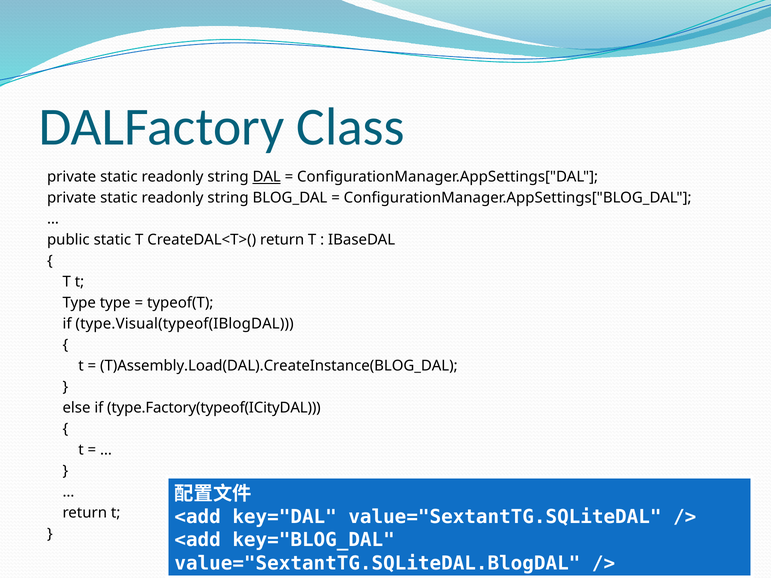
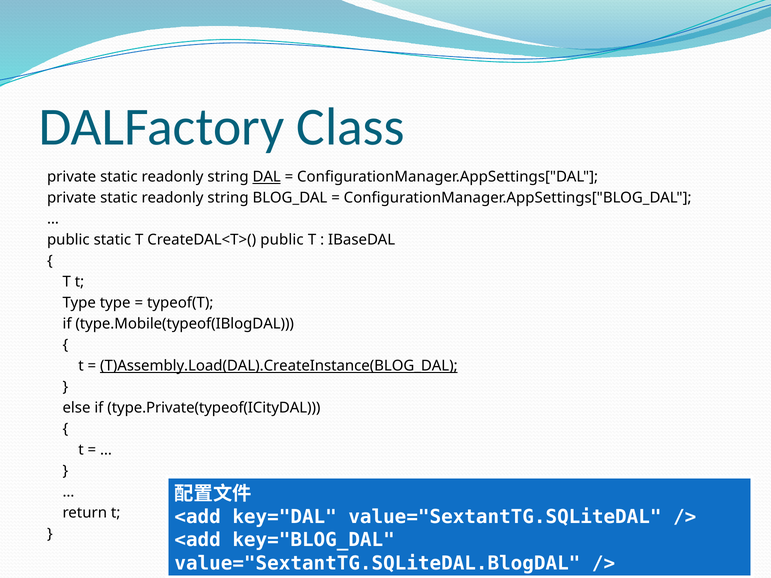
CreateDAL<T>( return: return -> public (282, 240)
type.Visual(typeof(IBlogDAL: type.Visual(typeof(IBlogDAL -> type.Mobile(typeof(IBlogDAL (185, 324)
T)Assembly.Load(DAL).CreateInstance(BLOG_DAL underline: none -> present (279, 366)
type.Factory(typeof(ICityDAL: type.Factory(typeof(ICityDAL -> type.Private(typeof(ICityDAL (214, 408)
